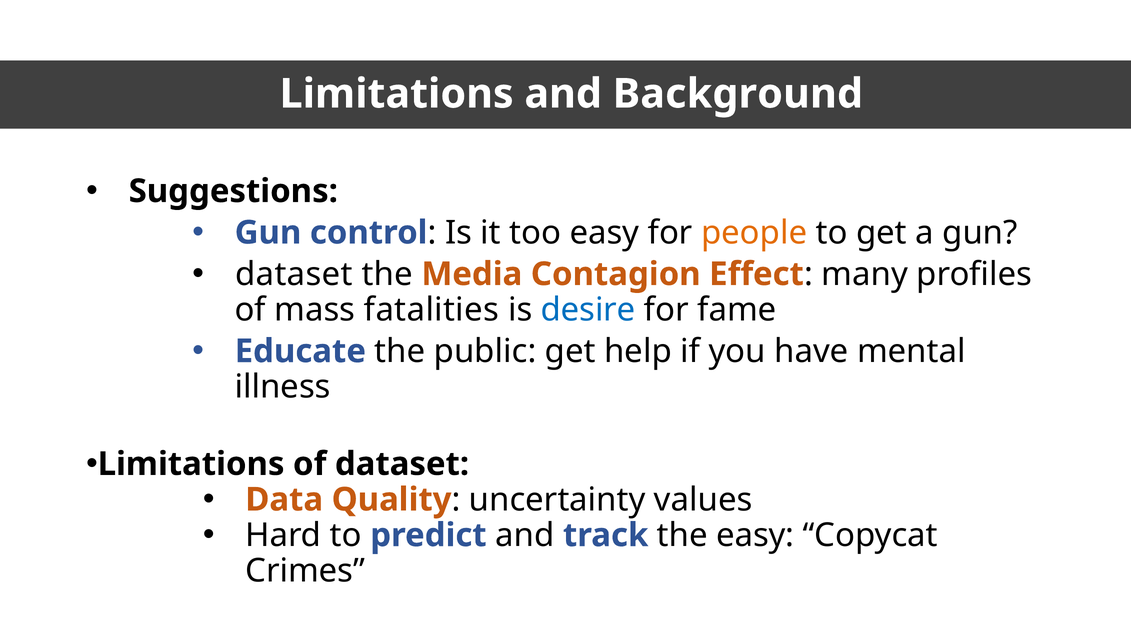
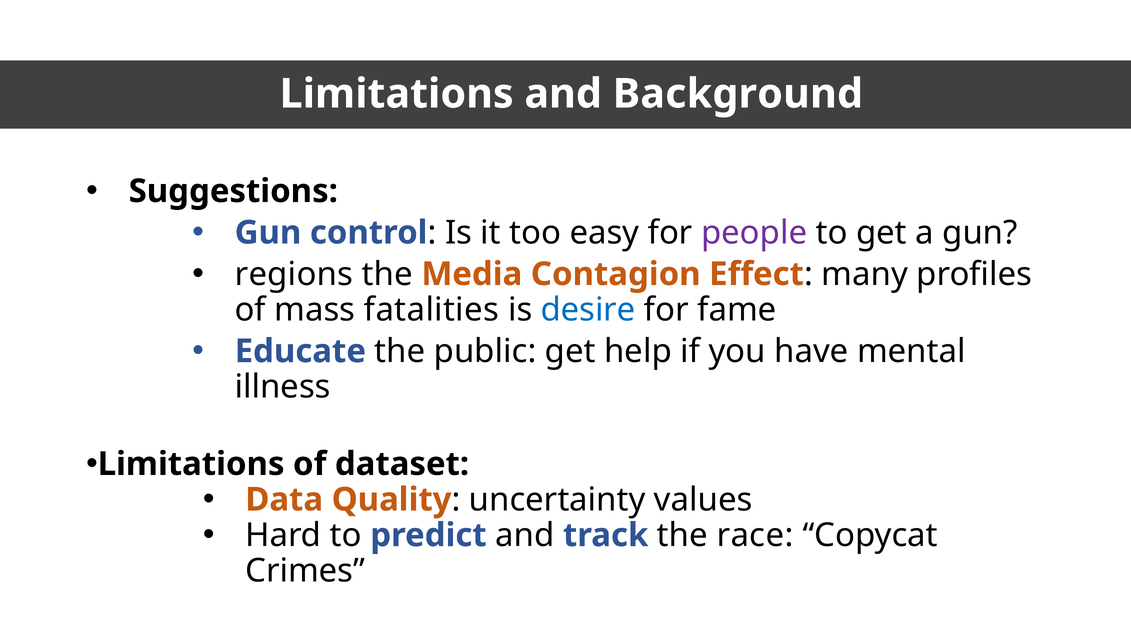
people colour: orange -> purple (754, 233)
dataset: dataset -> regions (294, 274)
the easy: easy -> race (755, 535)
